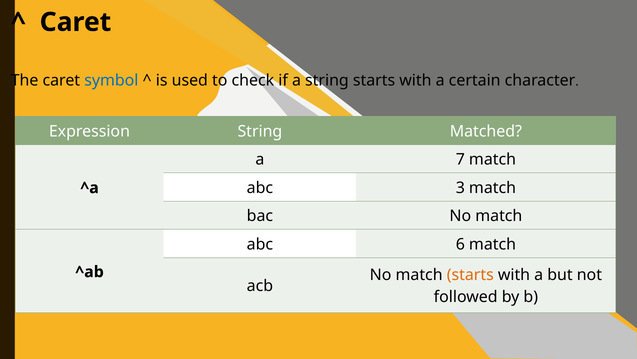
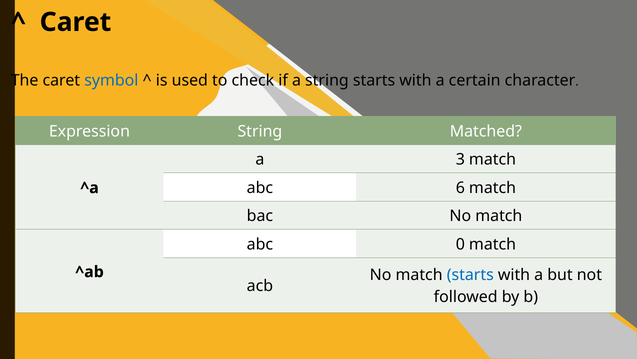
7: 7 -> 3 (460, 159)
3: 3 -> 6 (460, 188)
6: 6 -> 0 (460, 244)
starts colour: orange -> blue (470, 275)
